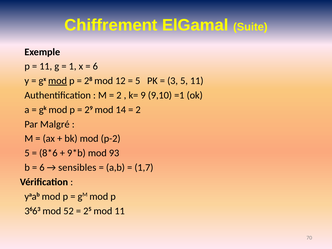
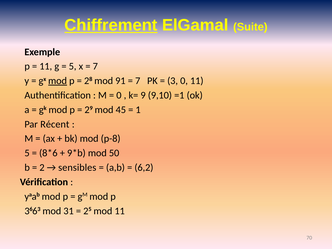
Chiffrement underline: none -> present (111, 25)
1: 1 -> 5 (73, 66)
6: 6 -> 7 (95, 66)
12: 12 -> 91 (120, 81)
5: 5 -> 7 (138, 81)
3 5: 5 -> 0 (184, 81)
2: 2 -> 0 (119, 95)
14: 14 -> 45 (121, 110)
2: 2 -> 1 (138, 110)
Malgré: Malgré -> Récent (55, 124)
p-2: p-2 -> p-8 (111, 139)
93: 93 -> 50 (114, 153)
6: 6 -> 2 (42, 168)
1,7: 1,7 -> 6,2 (144, 168)
52: 52 -> 31 (69, 211)
